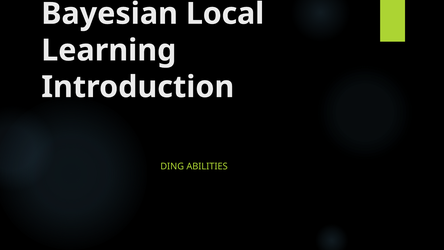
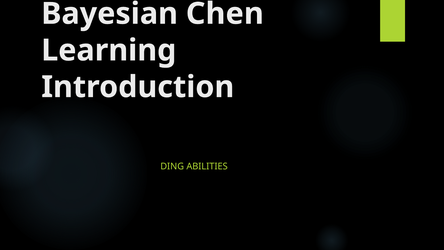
Local: Local -> Chen (225, 14)
